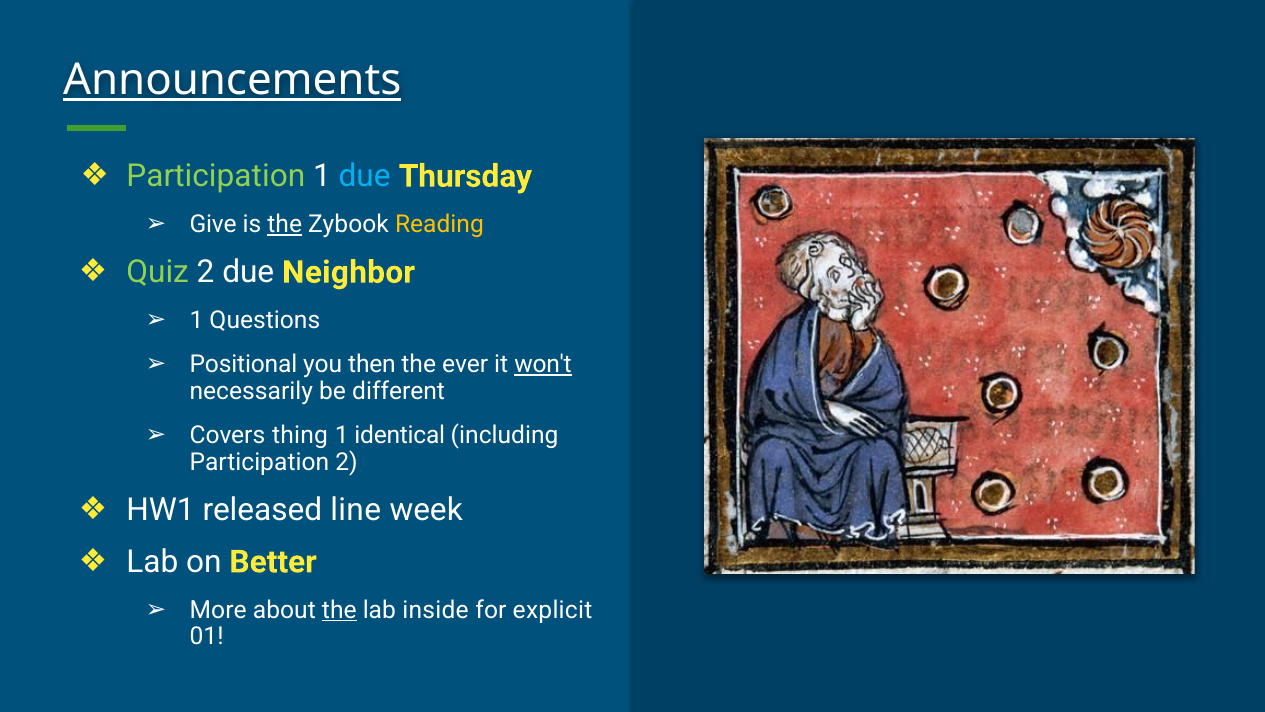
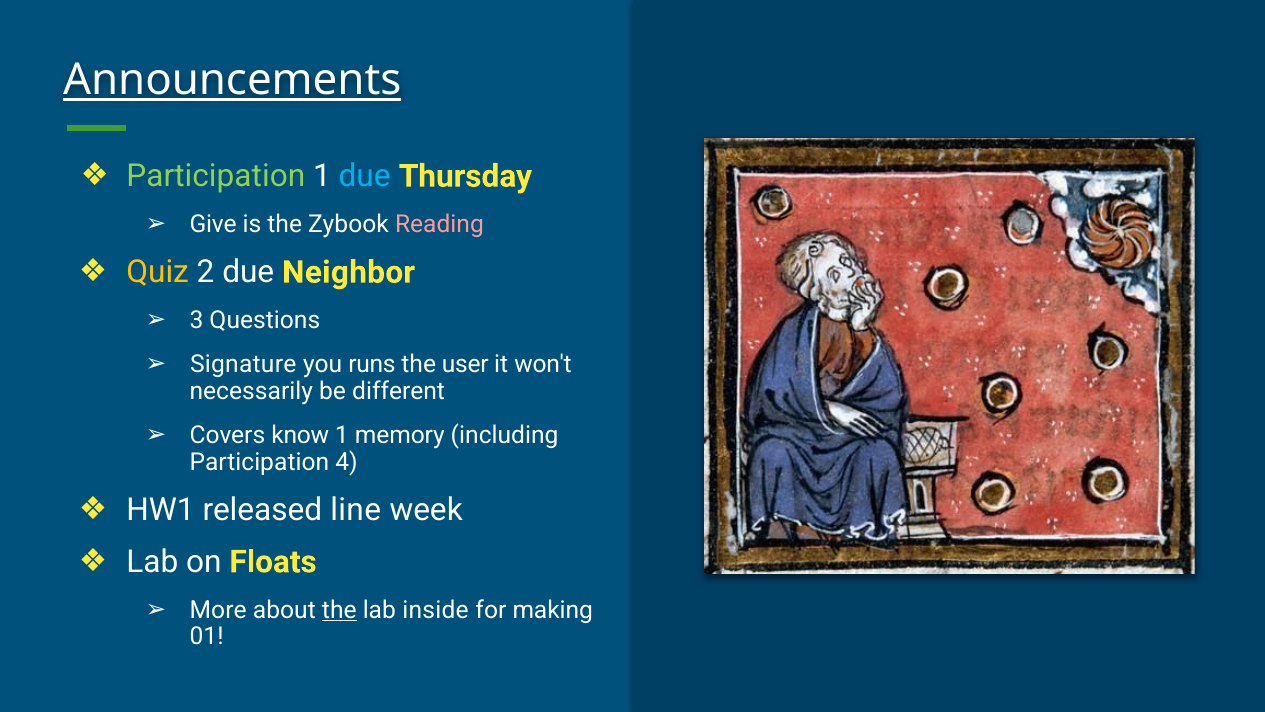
the underline: present -> none (285, 224)
Reading colour: yellow -> pink (439, 224)
Quiz colour: light green -> yellow (158, 272)
1: 1 -> 3 (197, 320)
Positional: Positional -> Signature (243, 364)
then: then -> runs (372, 364)
ever: ever -> user (465, 364)
won't underline: present -> none (543, 364)
thing: thing -> know (300, 435)
identical: identical -> memory (400, 435)
Participation 2: 2 -> 4 (347, 462)
Better: Better -> Floats (273, 562)
explicit: explicit -> making (553, 610)
